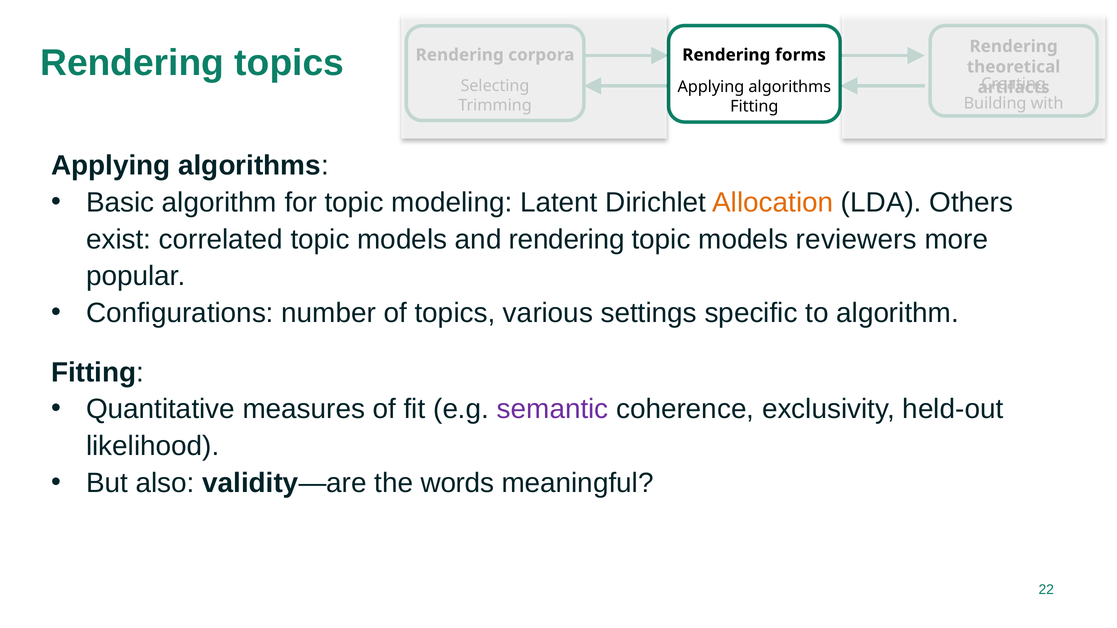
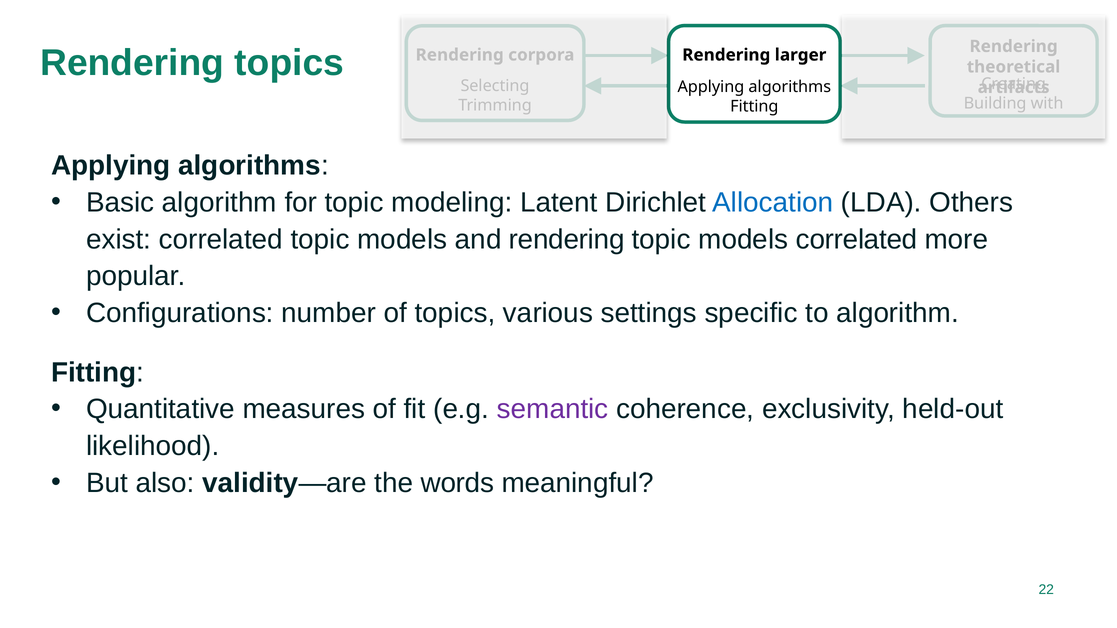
forms: forms -> larger (801, 55)
Allocation colour: orange -> blue (773, 203)
models reviewers: reviewers -> correlated (857, 239)
